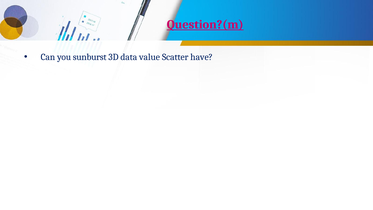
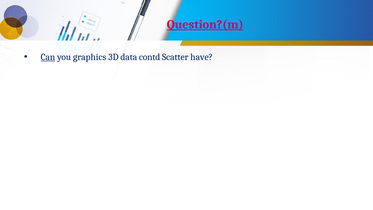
Can underline: none -> present (48, 57)
sunburst: sunburst -> graphics (90, 57)
value: value -> contd (150, 57)
